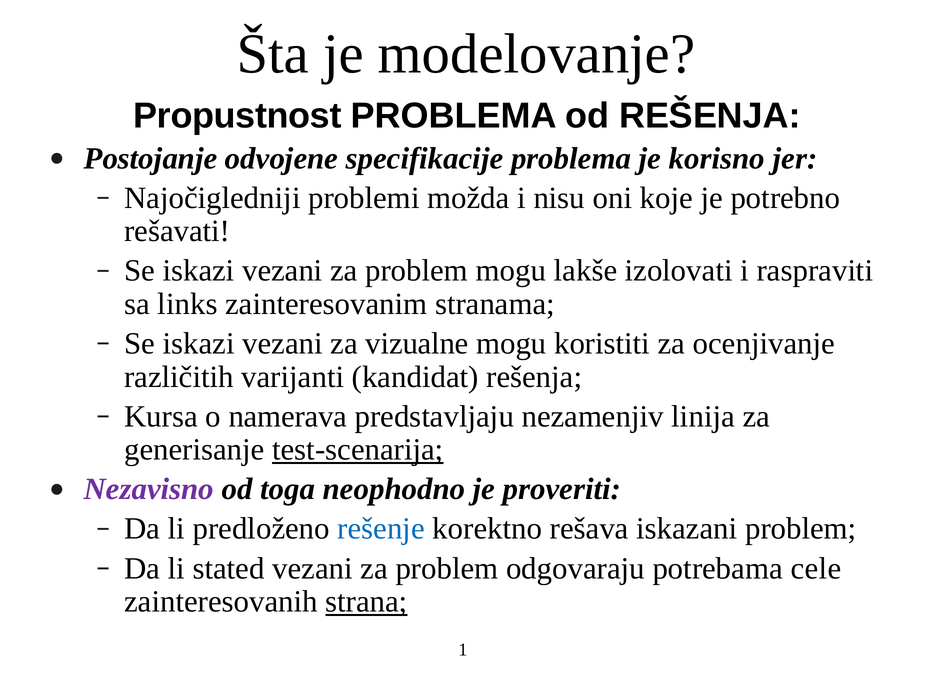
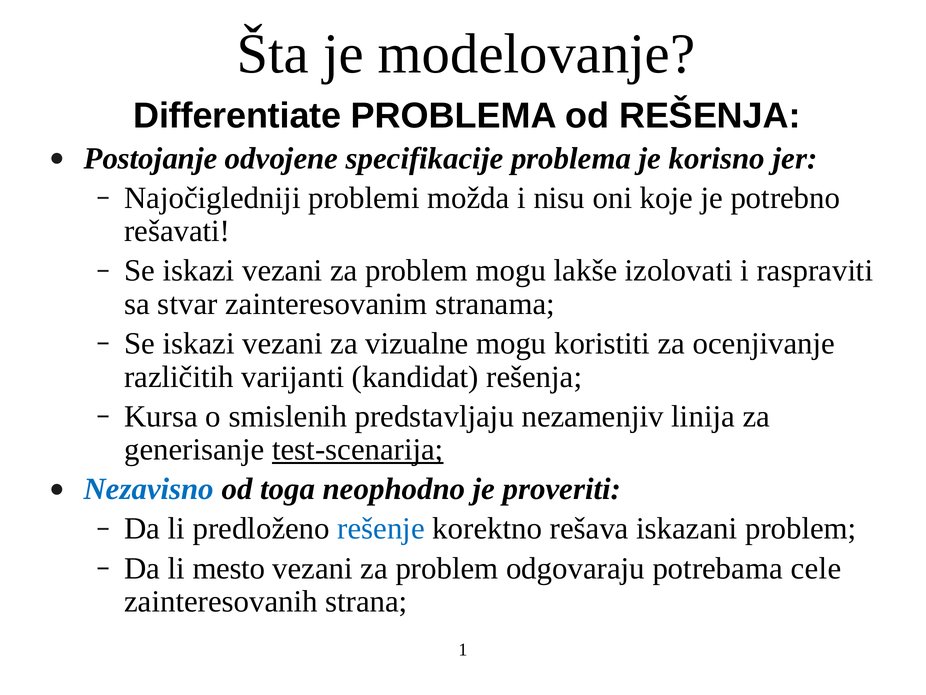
Propustnost: Propustnost -> Differentiate (237, 116)
links: links -> stvar (188, 304)
namerava: namerava -> smislenih (288, 416)
Nezavisno colour: purple -> blue (149, 489)
stated: stated -> mesto (229, 568)
strana underline: present -> none (366, 601)
